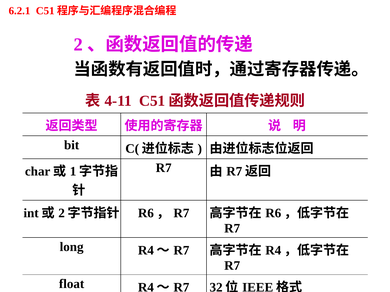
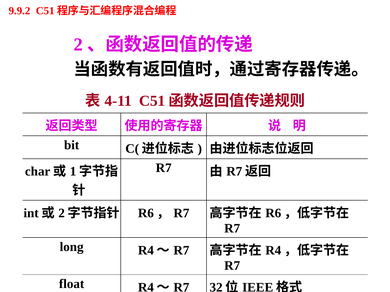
6.2.1: 6.2.1 -> 9.9.2 (19, 11)
